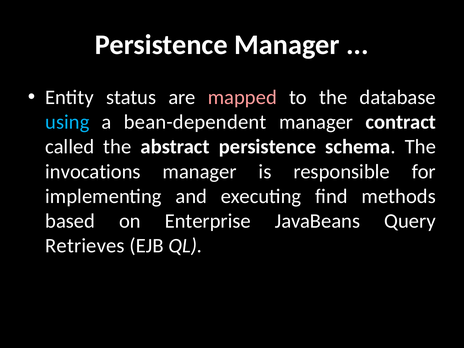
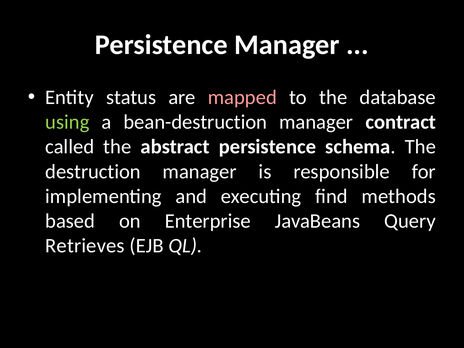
using colour: light blue -> light green (67, 122)
bean-dependent: bean-dependent -> bean-destruction (195, 122)
invocations: invocations -> destruction (93, 172)
